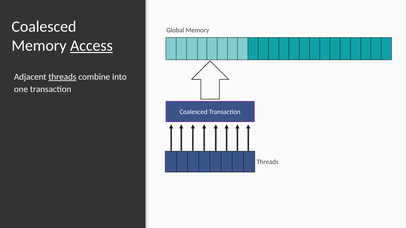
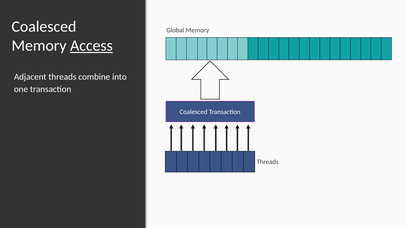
threads underline: present -> none (62, 77)
